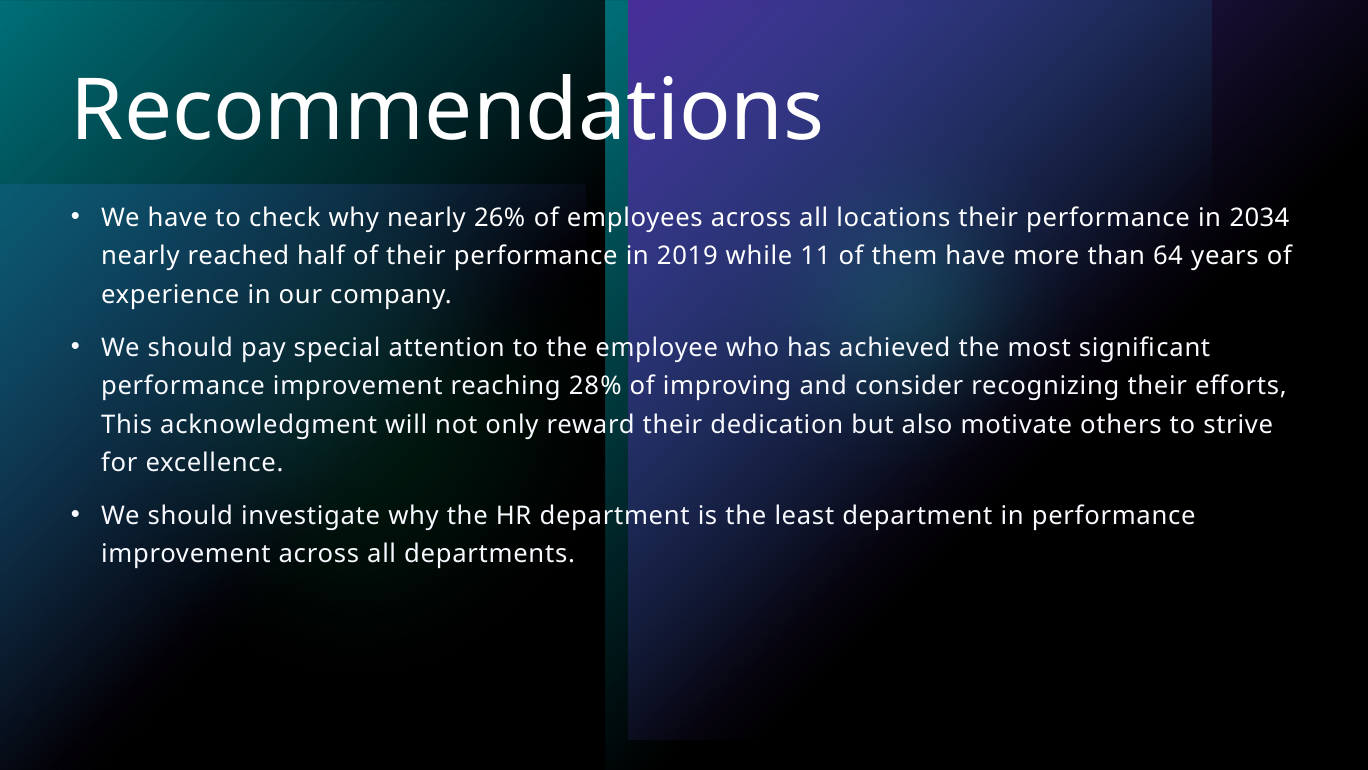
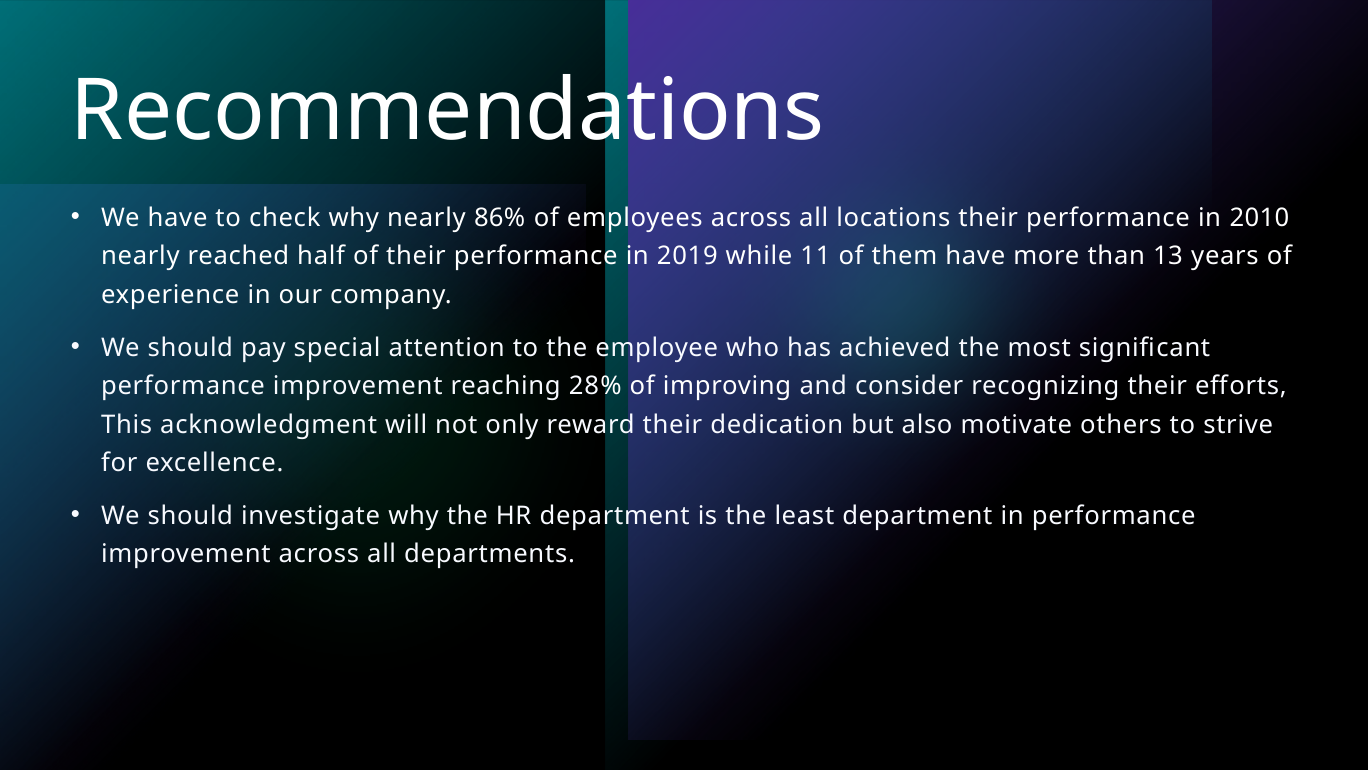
26%: 26% -> 86% (500, 218)
2034: 2034 -> 2010 (1259, 218)
64: 64 -> 13 (1168, 256)
